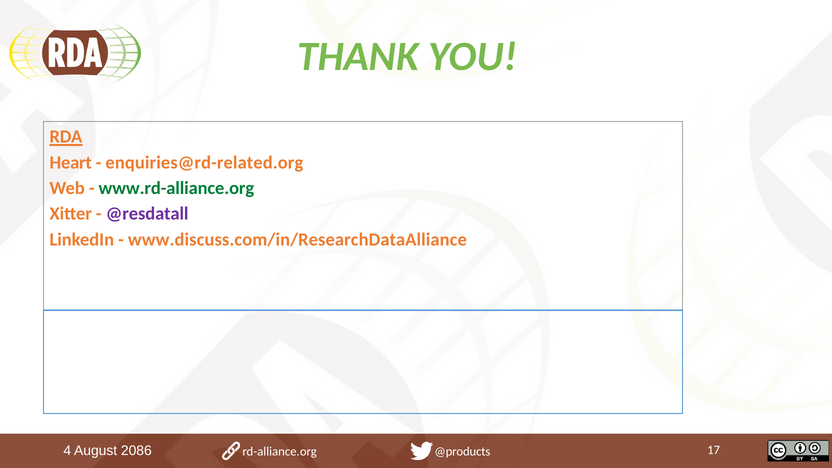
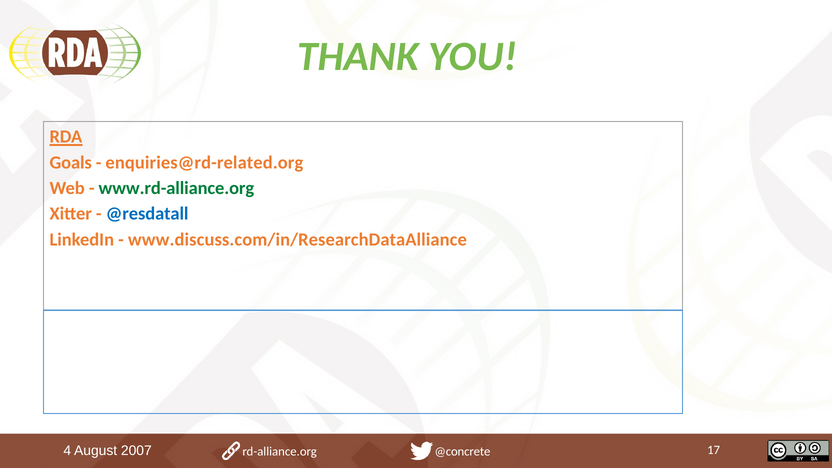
Heart: Heart -> Goals (71, 163)
@resdatall colour: purple -> blue (147, 214)
2086: 2086 -> 2007 (136, 451)
@products: @products -> @concrete (462, 452)
